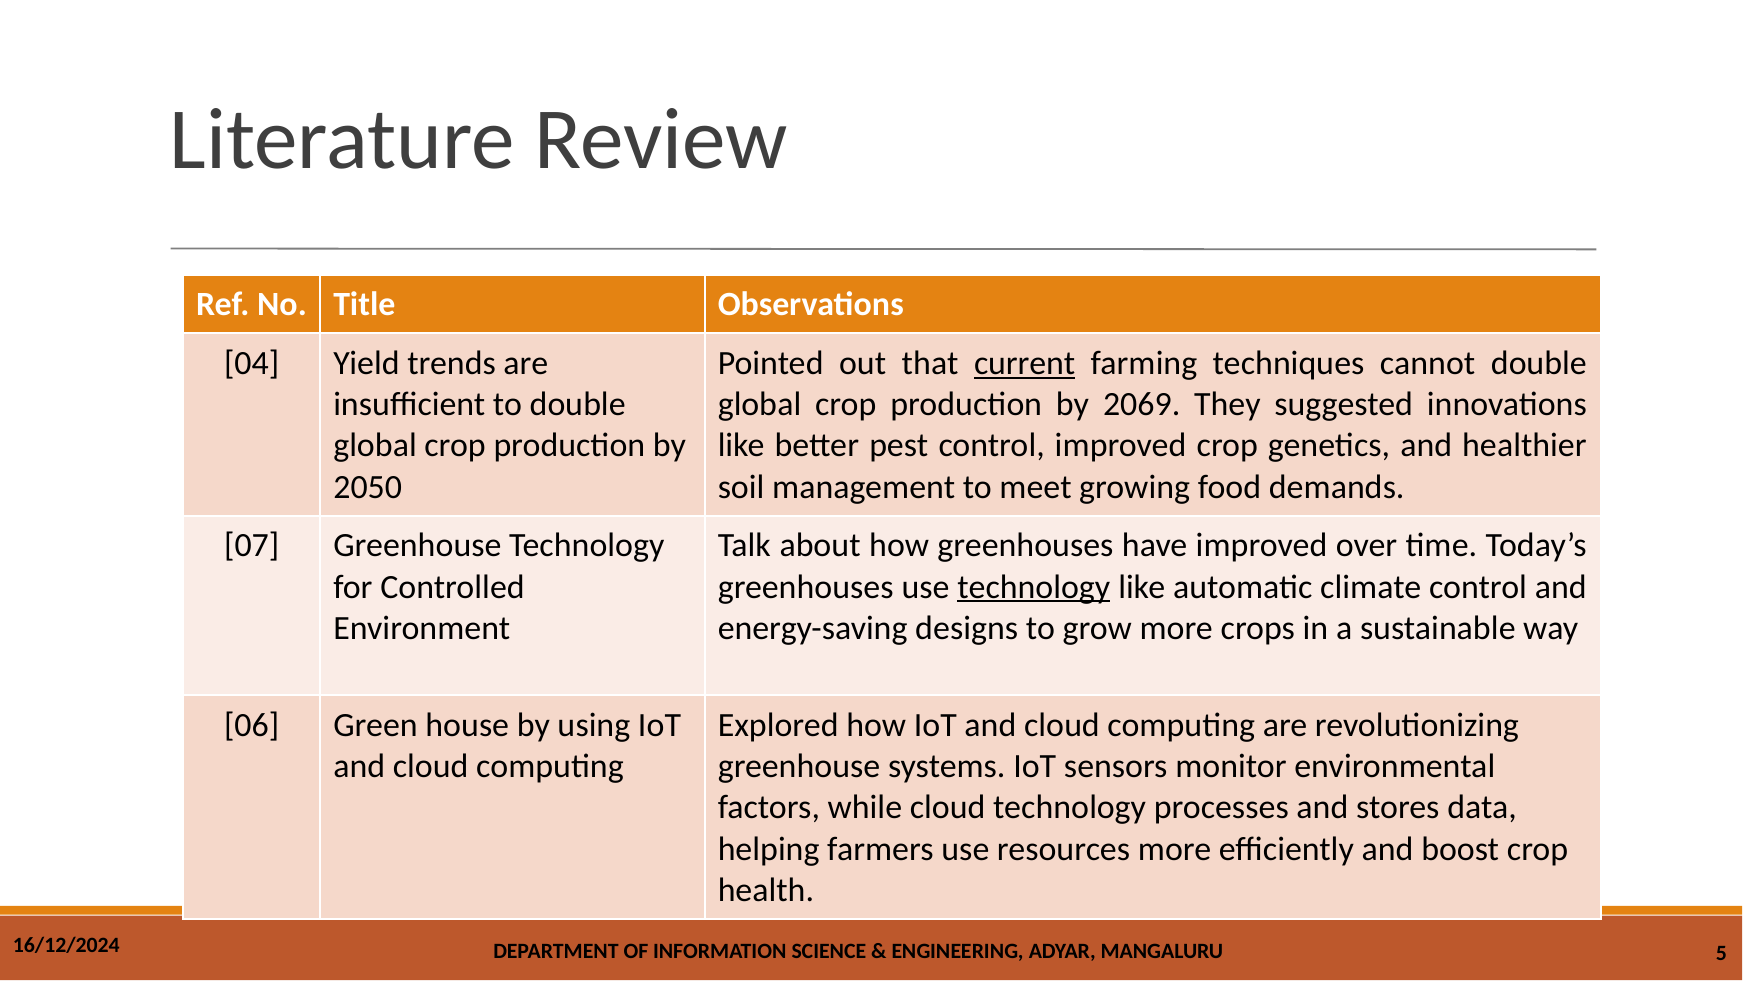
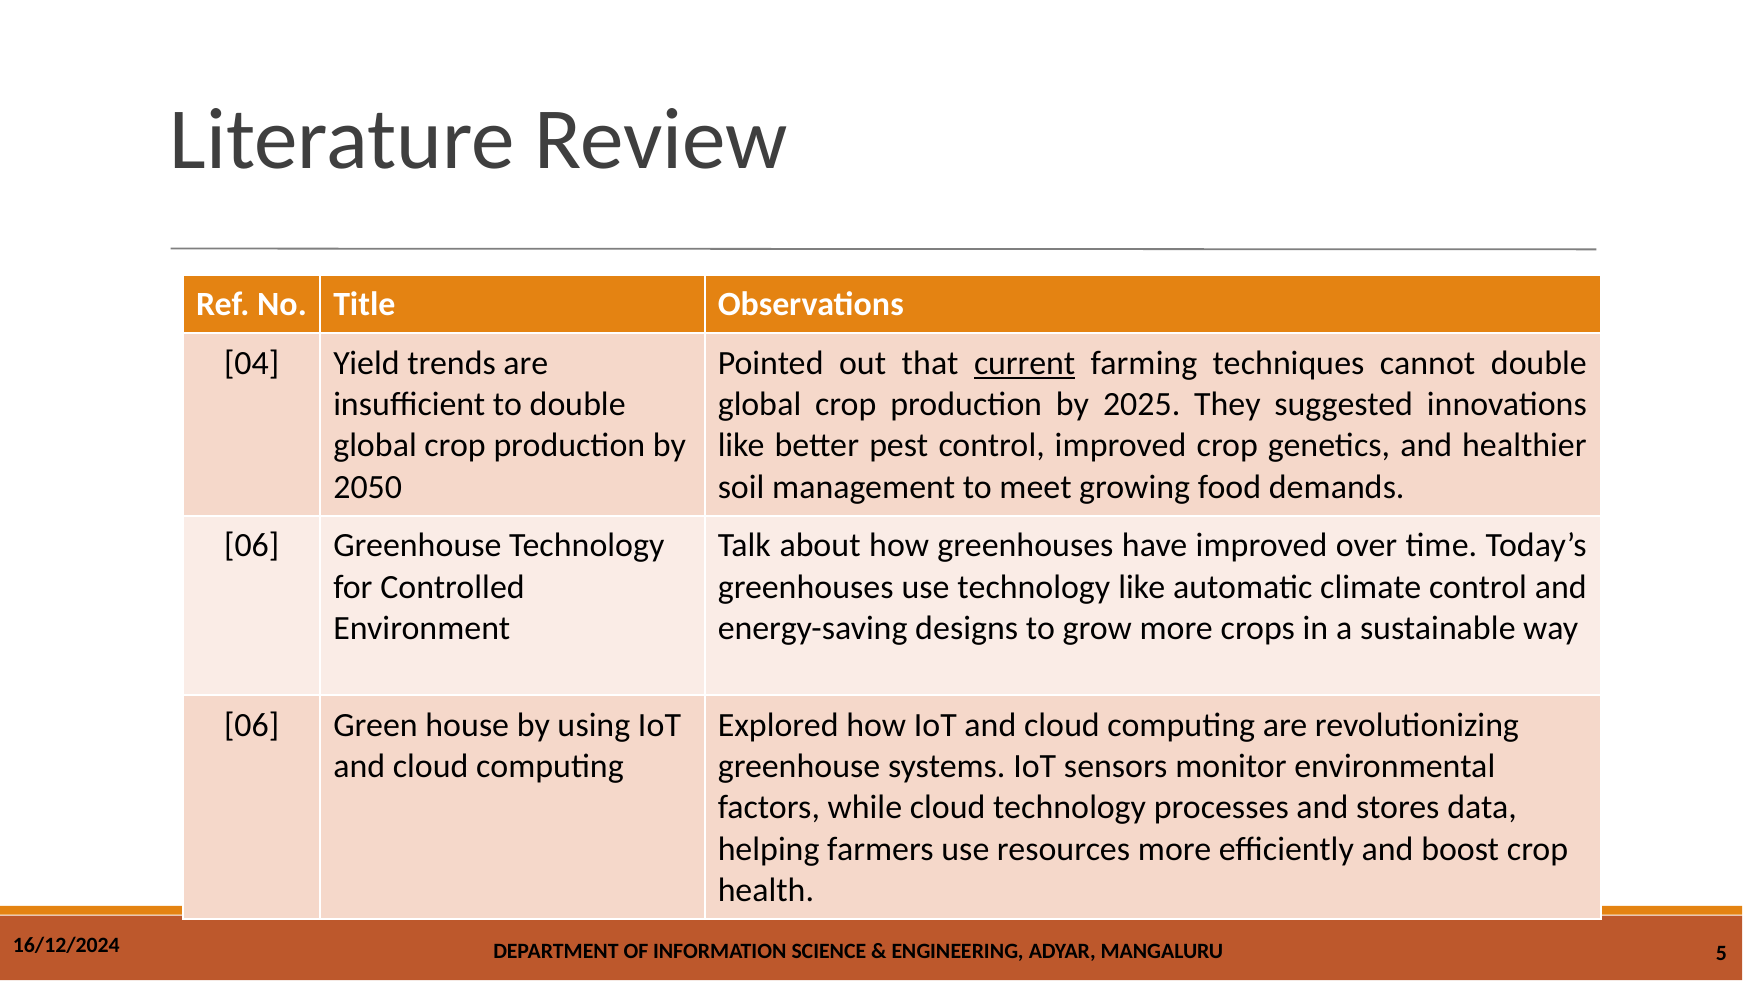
2069: 2069 -> 2025 (1142, 404)
07: 07 -> 06 (252, 545)
technology underline: present -> none (1034, 587)
